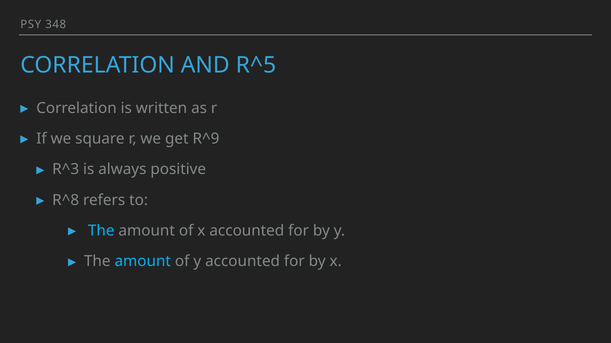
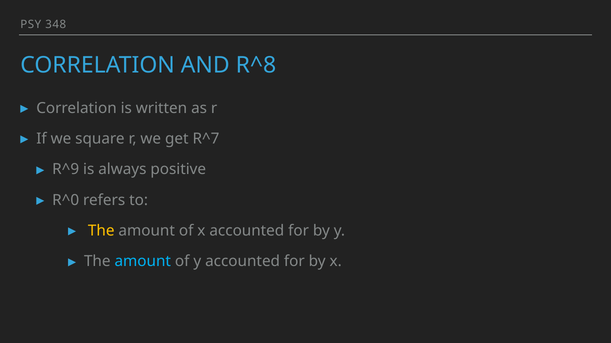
R^5: R^5 -> R^8 (256, 65)
R^9: R^9 -> R^7 (206, 139)
R^3: R^3 -> R^9 (66, 170)
R^8: R^8 -> R^0 (66, 200)
The colour: light blue -> yellow (101, 231)
